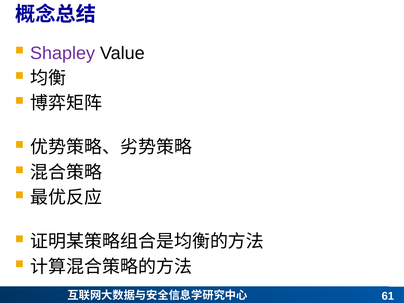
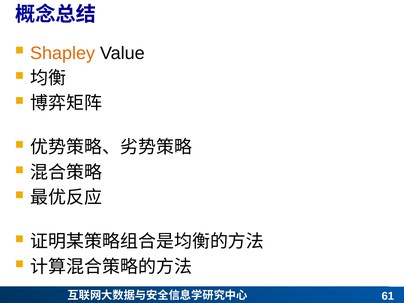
Shapley colour: purple -> orange (63, 53)
